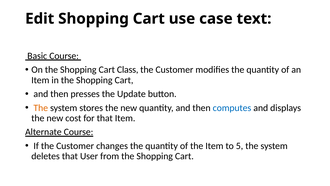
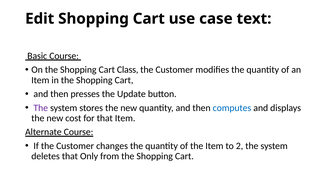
The colour: orange -> purple (41, 108)
5: 5 -> 2 (240, 146)
User: User -> Only (89, 156)
